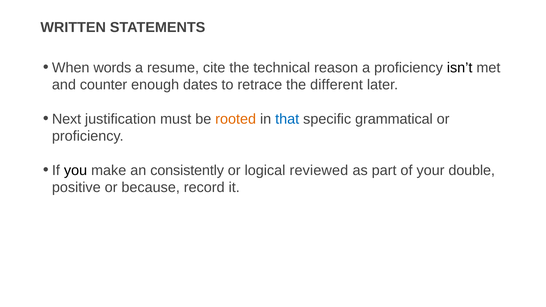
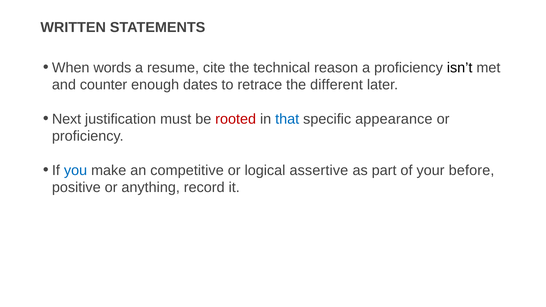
rooted colour: orange -> red (236, 119)
grammatical: grammatical -> appearance (394, 119)
you colour: black -> blue (76, 170)
consistently: consistently -> competitive (187, 170)
reviewed: reviewed -> assertive (319, 170)
double: double -> before (472, 170)
because: because -> anything (151, 188)
